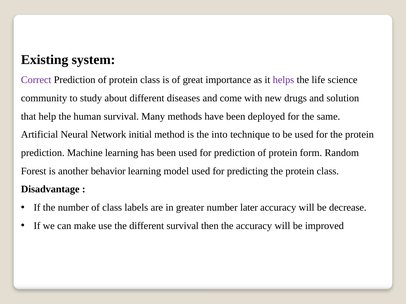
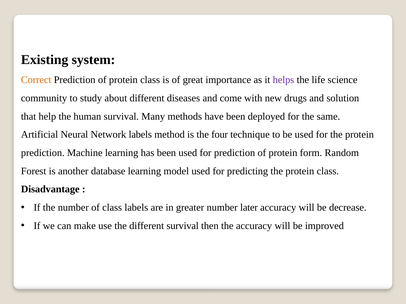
Correct colour: purple -> orange (36, 80)
Network initial: initial -> labels (140, 135)
into: into -> four (220, 135)
behavior: behavior -> database (108, 171)
